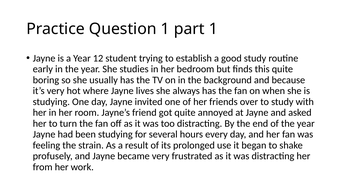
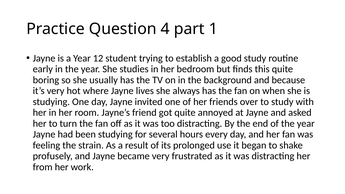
Question 1: 1 -> 4 (165, 29)
